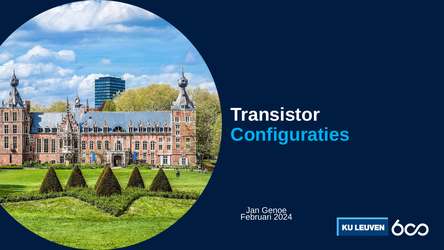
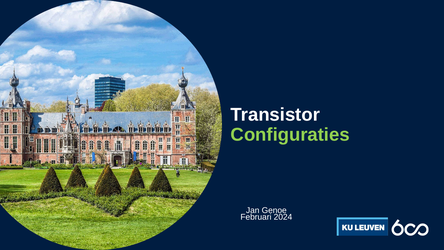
Configuraties colour: light blue -> light green (290, 135)
